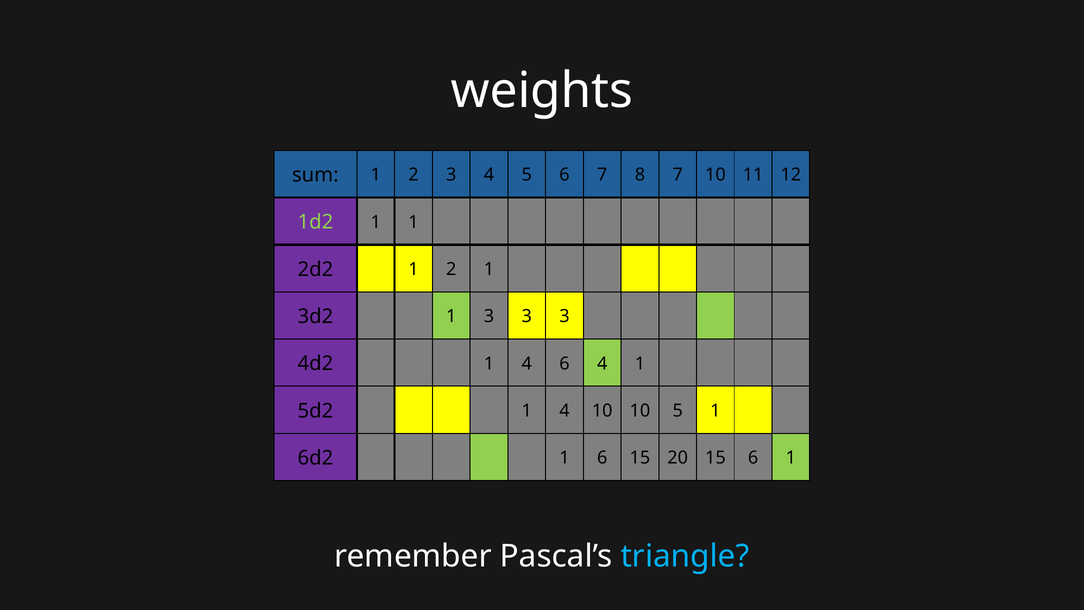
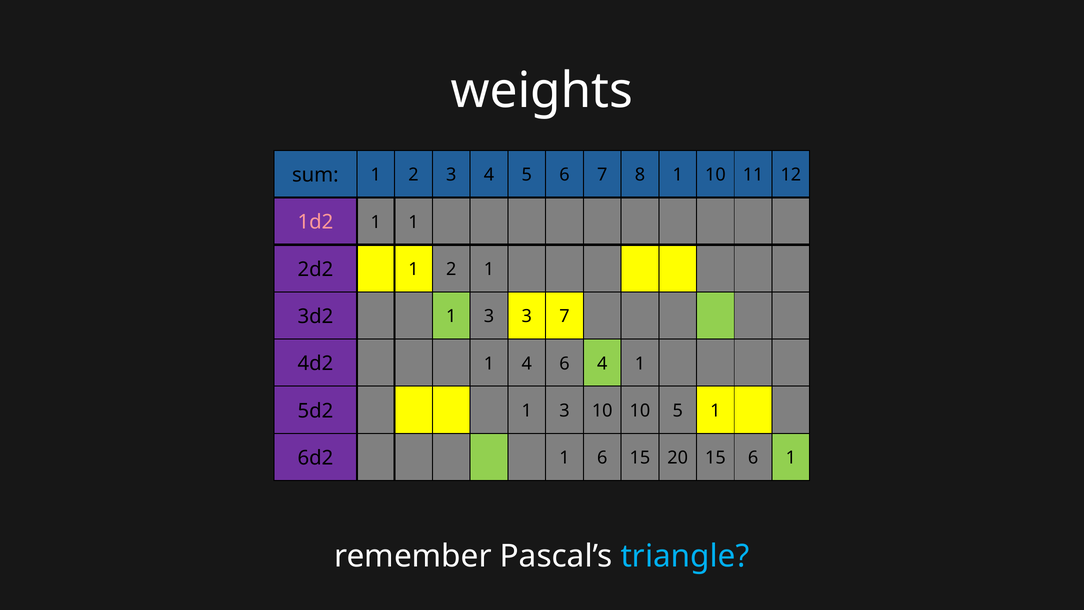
8 7: 7 -> 1 (678, 175)
1d2 colour: light green -> pink (315, 222)
3 3 3: 3 -> 7 (564, 316)
5d2 1 4: 4 -> 3 (564, 411)
